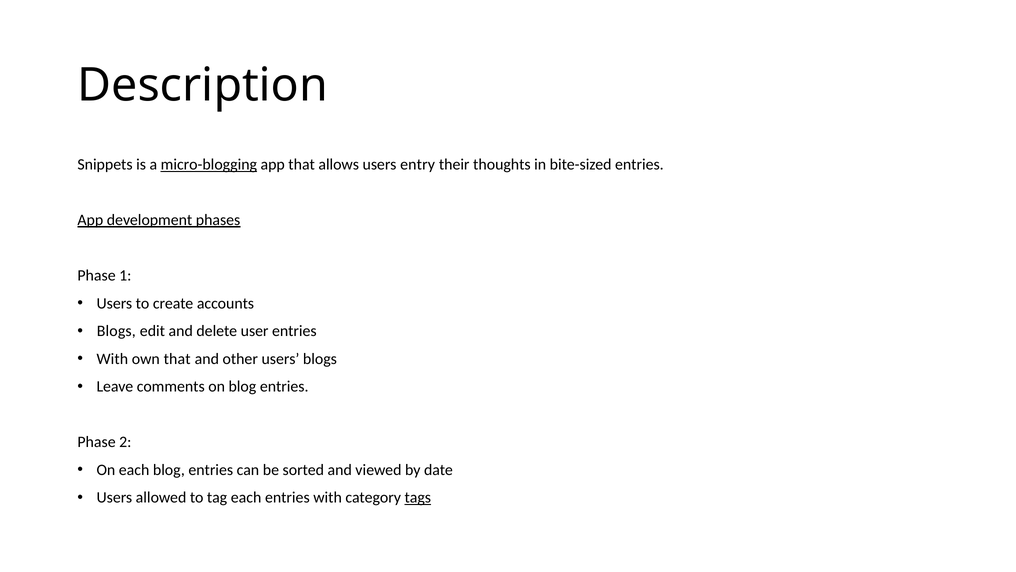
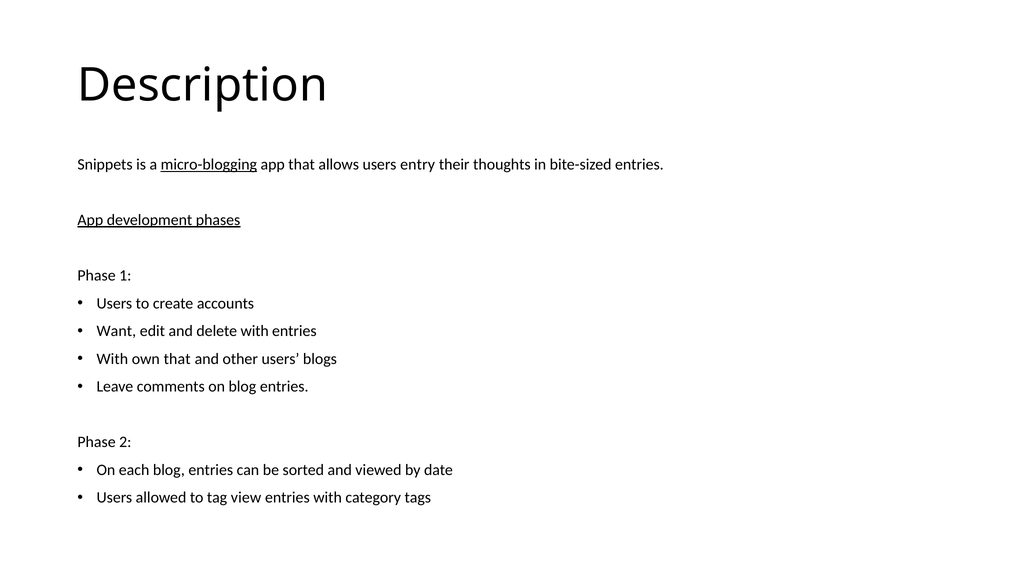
Blogs: Blogs -> Want (116, 331)
delete user: user -> with (255, 331)
tag each: each -> view (246, 497)
tags underline: present -> none (418, 497)
